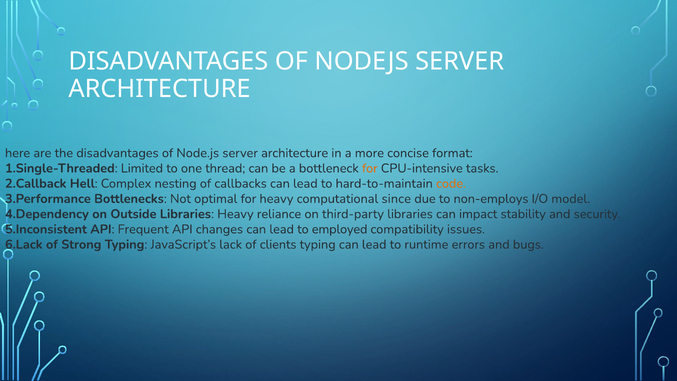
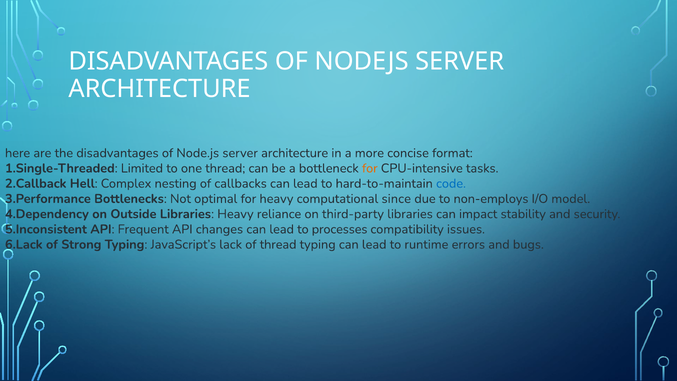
code colour: orange -> blue (451, 183)
employed: employed -> processes (340, 229)
of clients: clients -> thread (278, 244)
